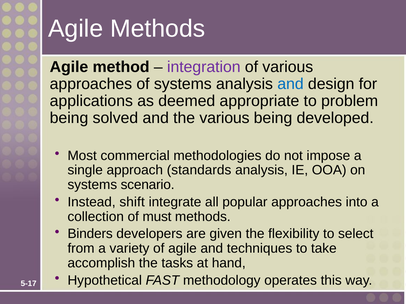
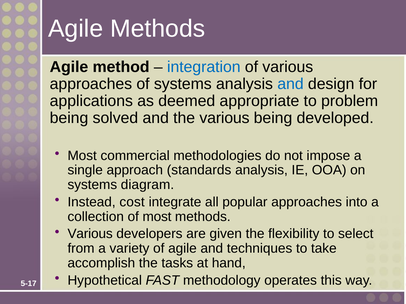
integration colour: purple -> blue (204, 67)
scenario: scenario -> diagram (147, 185)
shift: shift -> cost (132, 202)
of must: must -> most (157, 217)
Binders: Binders -> Various (90, 234)
